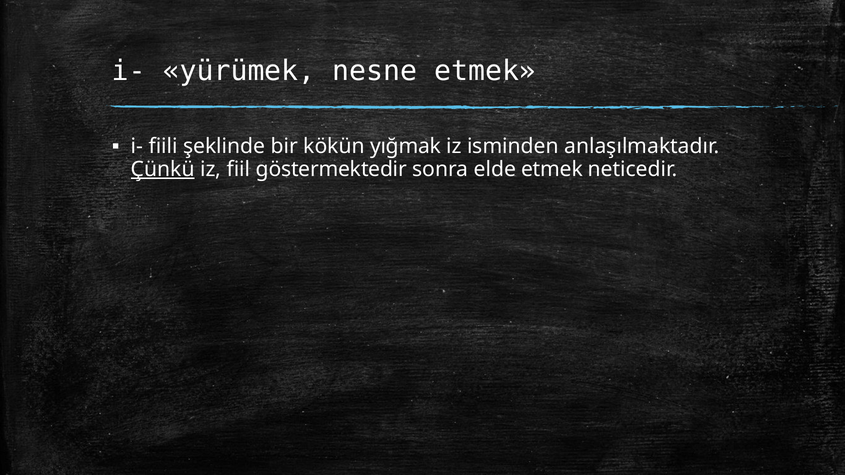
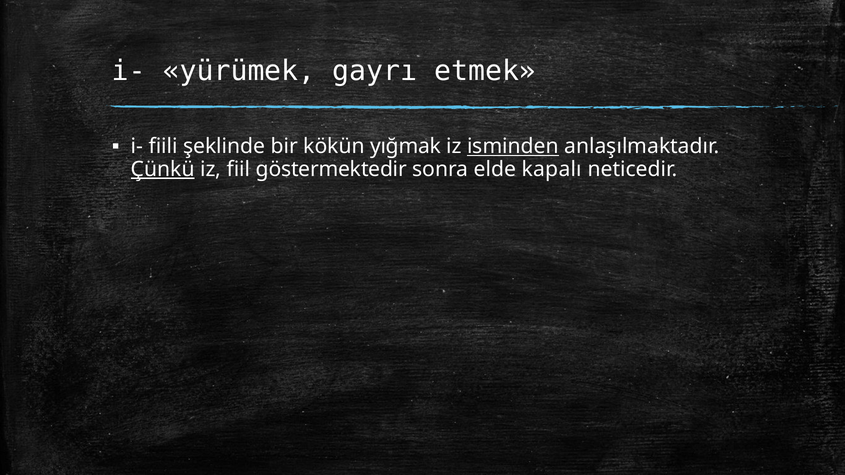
nesne: nesne -> gayrı (375, 71)
isminden underline: none -> present (513, 147)
elde etmek: etmek -> kapalı (552, 169)
